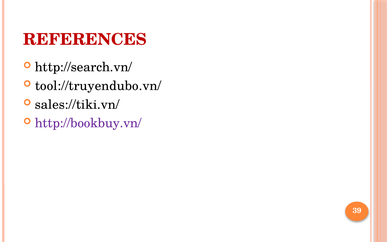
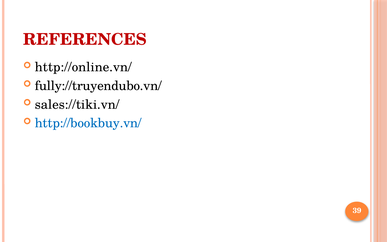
http://search.vn/: http://search.vn/ -> http://online.vn/ (83, 67)
tool://truyendubo.vn/: tool://truyendubo.vn/ -> fully://truyendubo.vn/ (98, 86)
http://bookbuy.vn/ colour: purple -> blue (88, 123)
